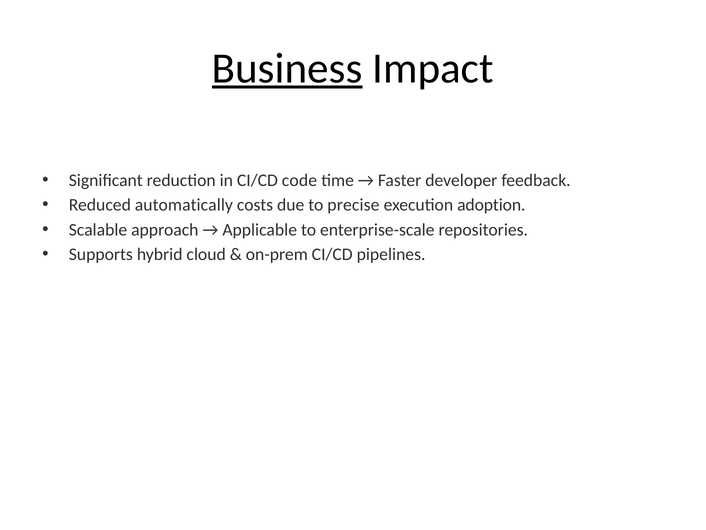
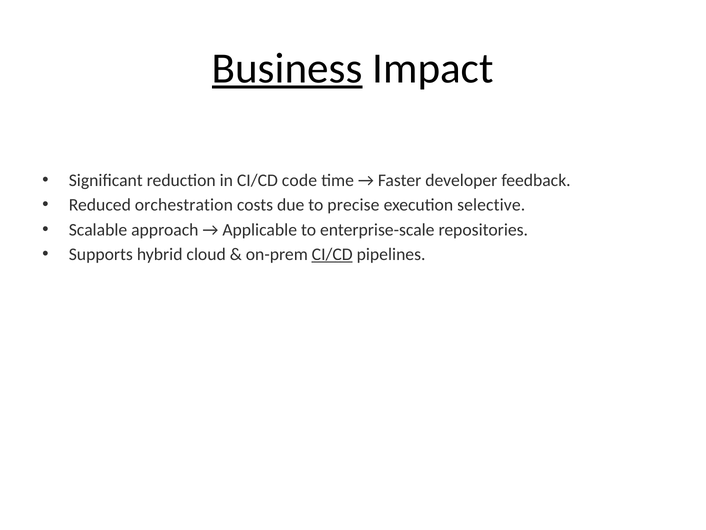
automatically: automatically -> orchestration (184, 205)
adoption: adoption -> selective (491, 205)
CI/CD underline: none -> present (332, 254)
